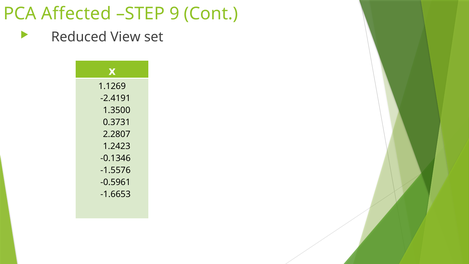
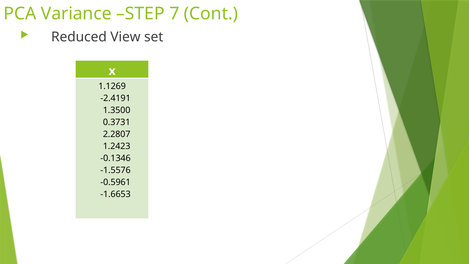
Affected: Affected -> Variance (76, 14)
9: 9 -> 7 (174, 14)
